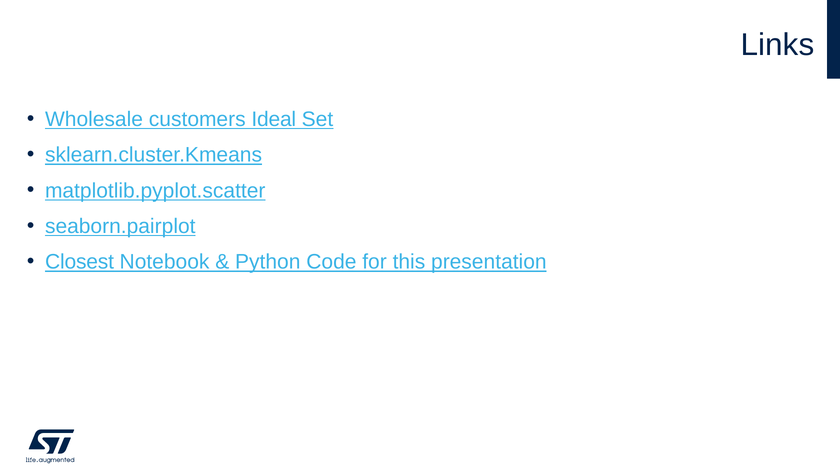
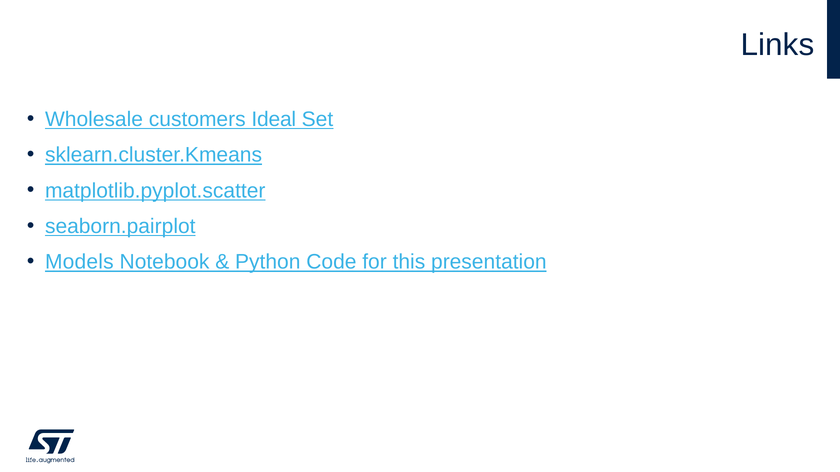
Closest: Closest -> Models (79, 262)
